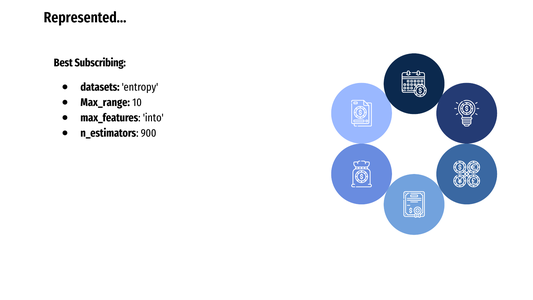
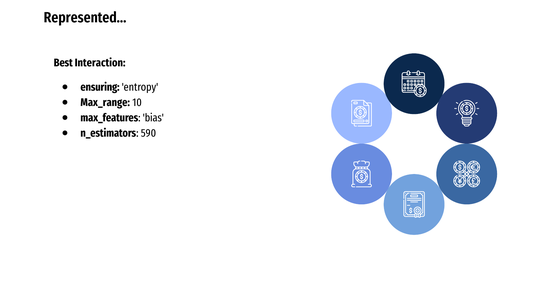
Subscribing: Subscribing -> Interaction (100, 63)
datasets: datasets -> ensuring (100, 87)
into: into -> bias (153, 118)
900: 900 -> 590 (148, 133)
